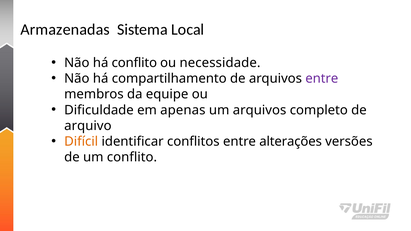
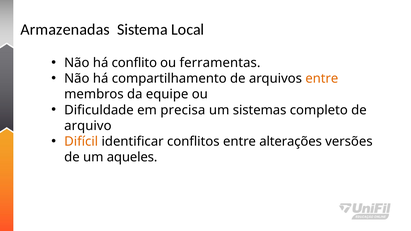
necessidade: necessidade -> ferramentas (220, 63)
entre colour: purple -> orange (322, 79)
apenas: apenas -> precisa (183, 110)
um arquivos: arquivos -> sistemas (260, 110)
um conflito: conflito -> aqueles (132, 157)
